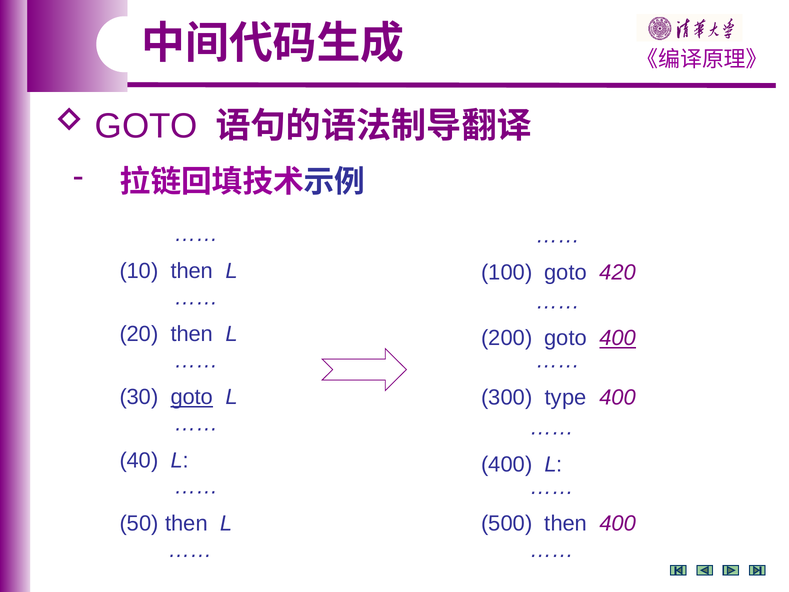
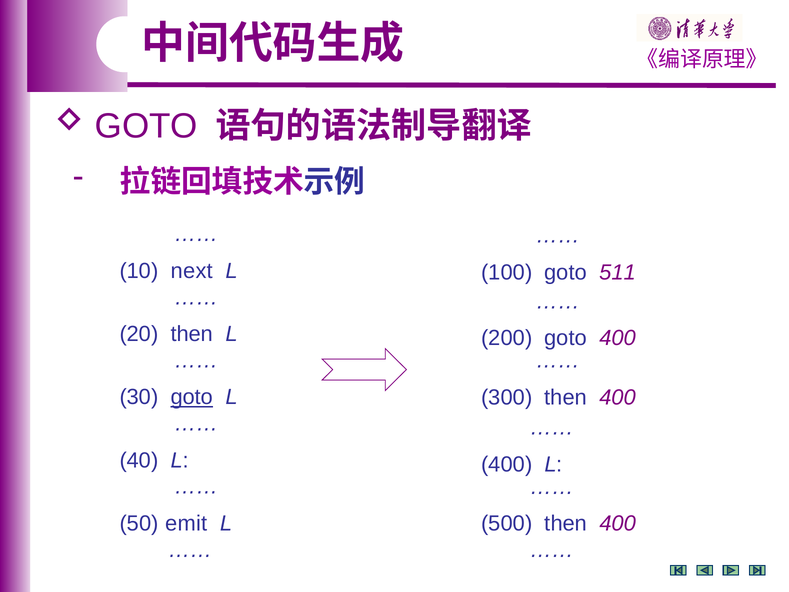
10 then: then -> next (192, 271)
420: 420 -> 511 (617, 272)
400 underline: present -> none (618, 338)
300 type: type -> then (566, 397)
then: then -> emit (186, 523)
